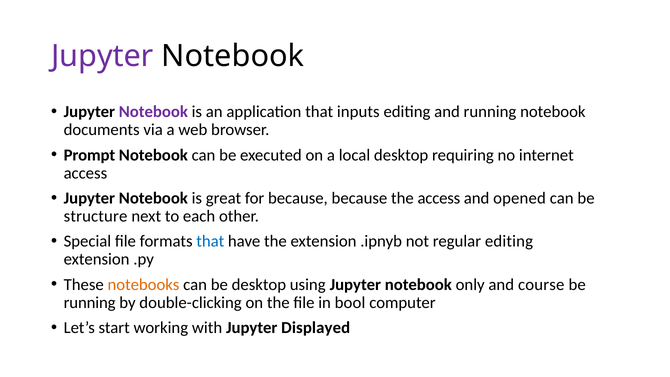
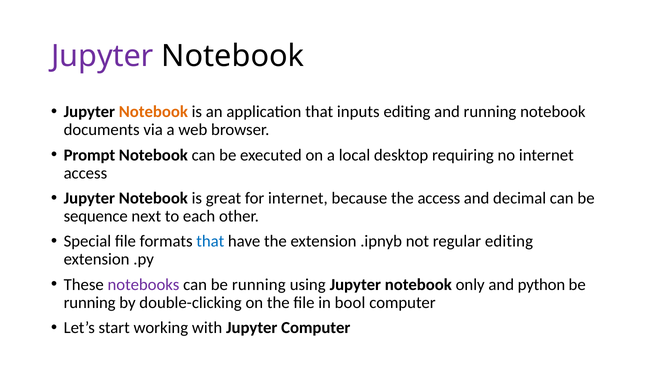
Notebook colour: purple -> orange (153, 112)
for because: because -> internet (298, 198)
opened: opened -> decimal (520, 198)
structure: structure -> sequence (96, 216)
notebooks colour: orange -> purple (144, 284)
can be desktop: desktop -> running (259, 284)
course: course -> python (541, 284)
Jupyter Displayed: Displayed -> Computer (316, 328)
